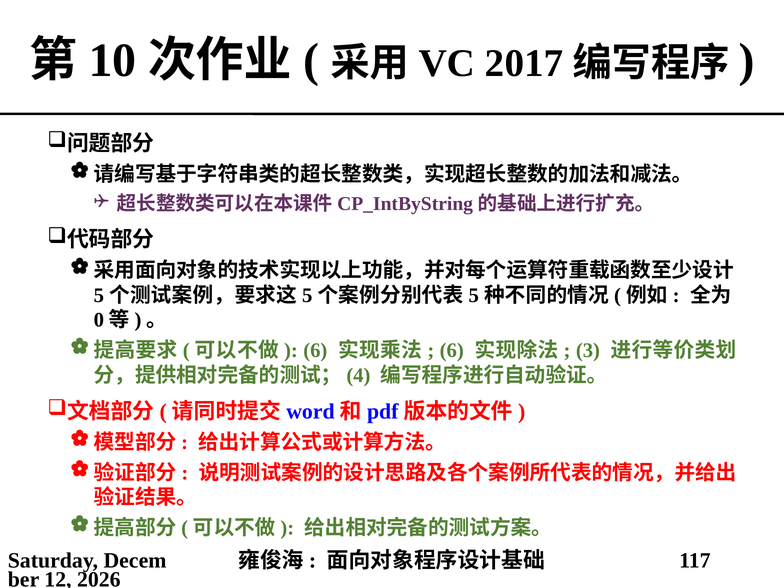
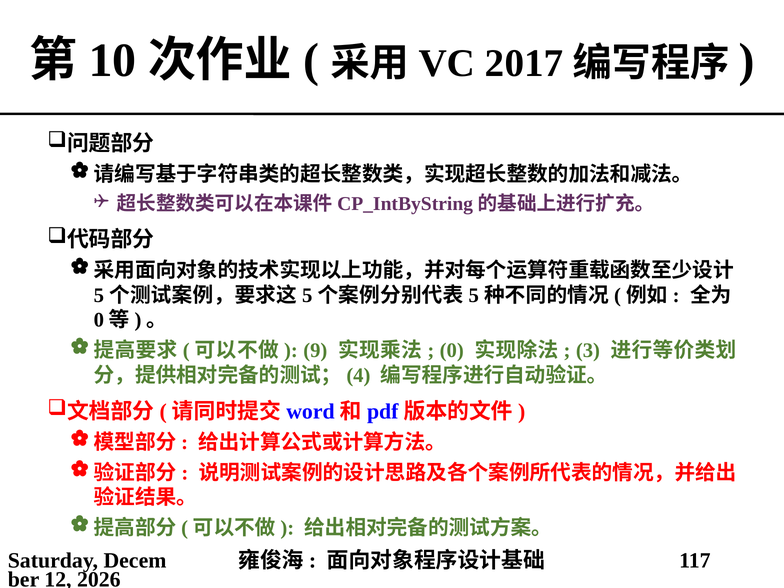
6: 6 -> 9 (315, 350)
6: 6 -> 0 (452, 350)
